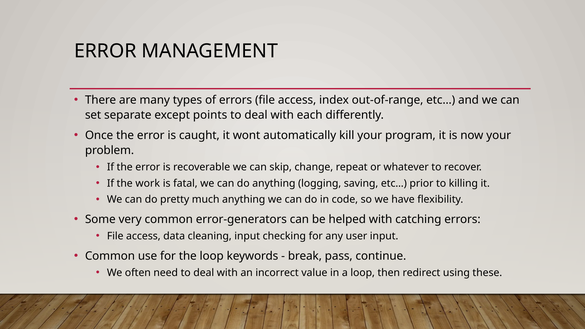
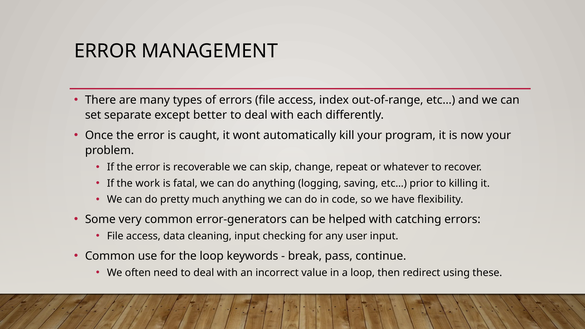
points: points -> better (210, 115)
